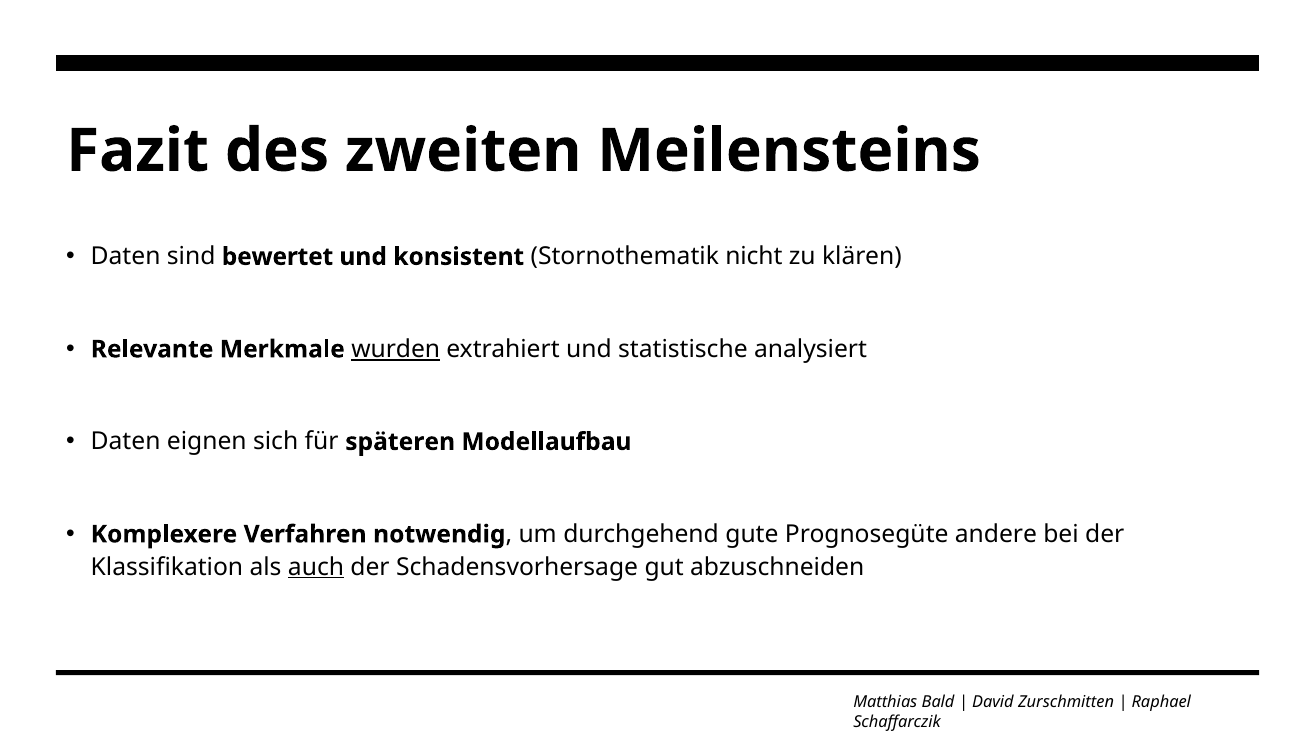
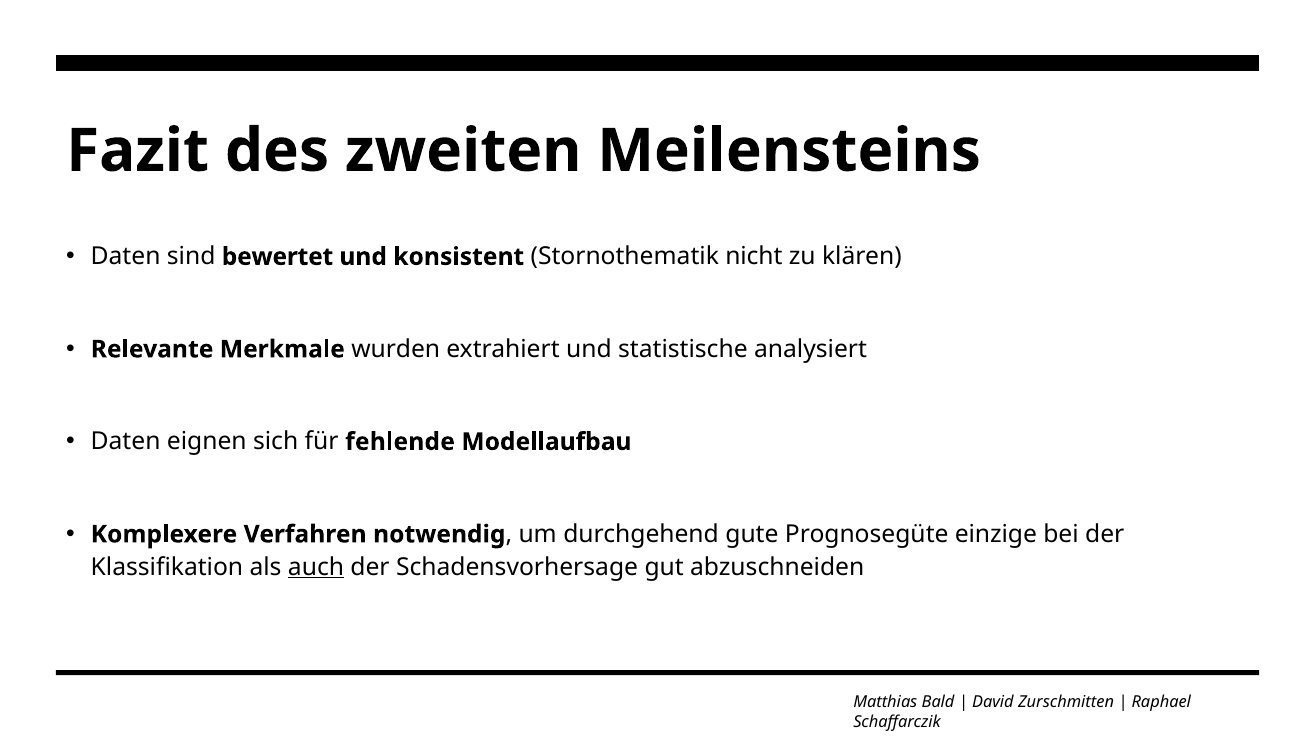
wurden underline: present -> none (396, 349)
späteren: späteren -> fehlende (400, 442)
andere: andere -> einzige (996, 534)
